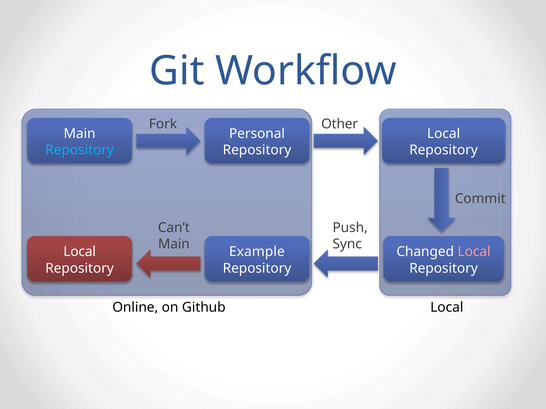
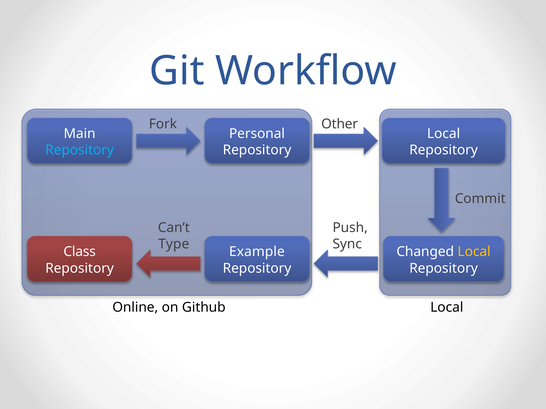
Main: Main -> Type (174, 244)
Local: Local -> Class (80, 252)
Local colour: pink -> yellow (474, 252)
